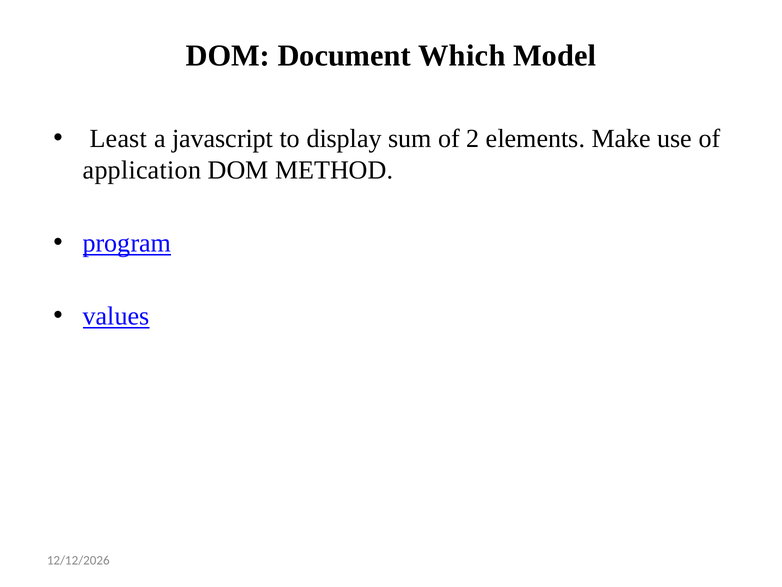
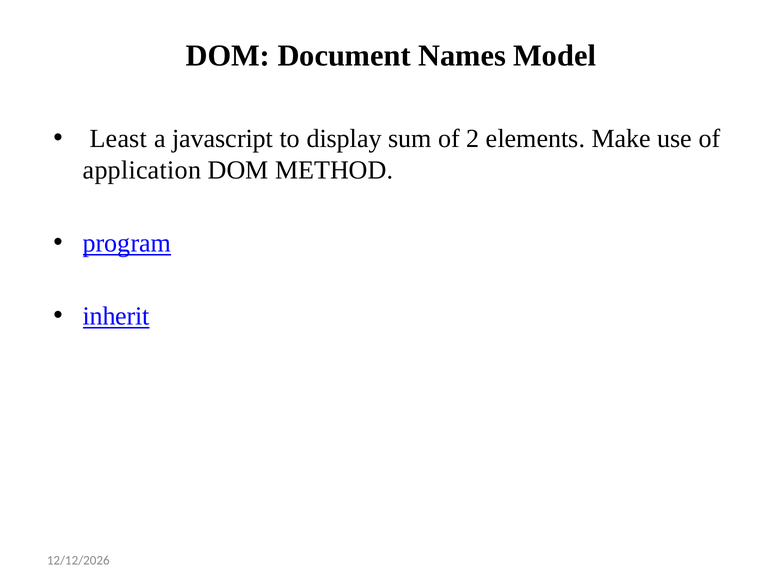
Which: Which -> Names (462, 56)
values: values -> inherit (116, 316)
